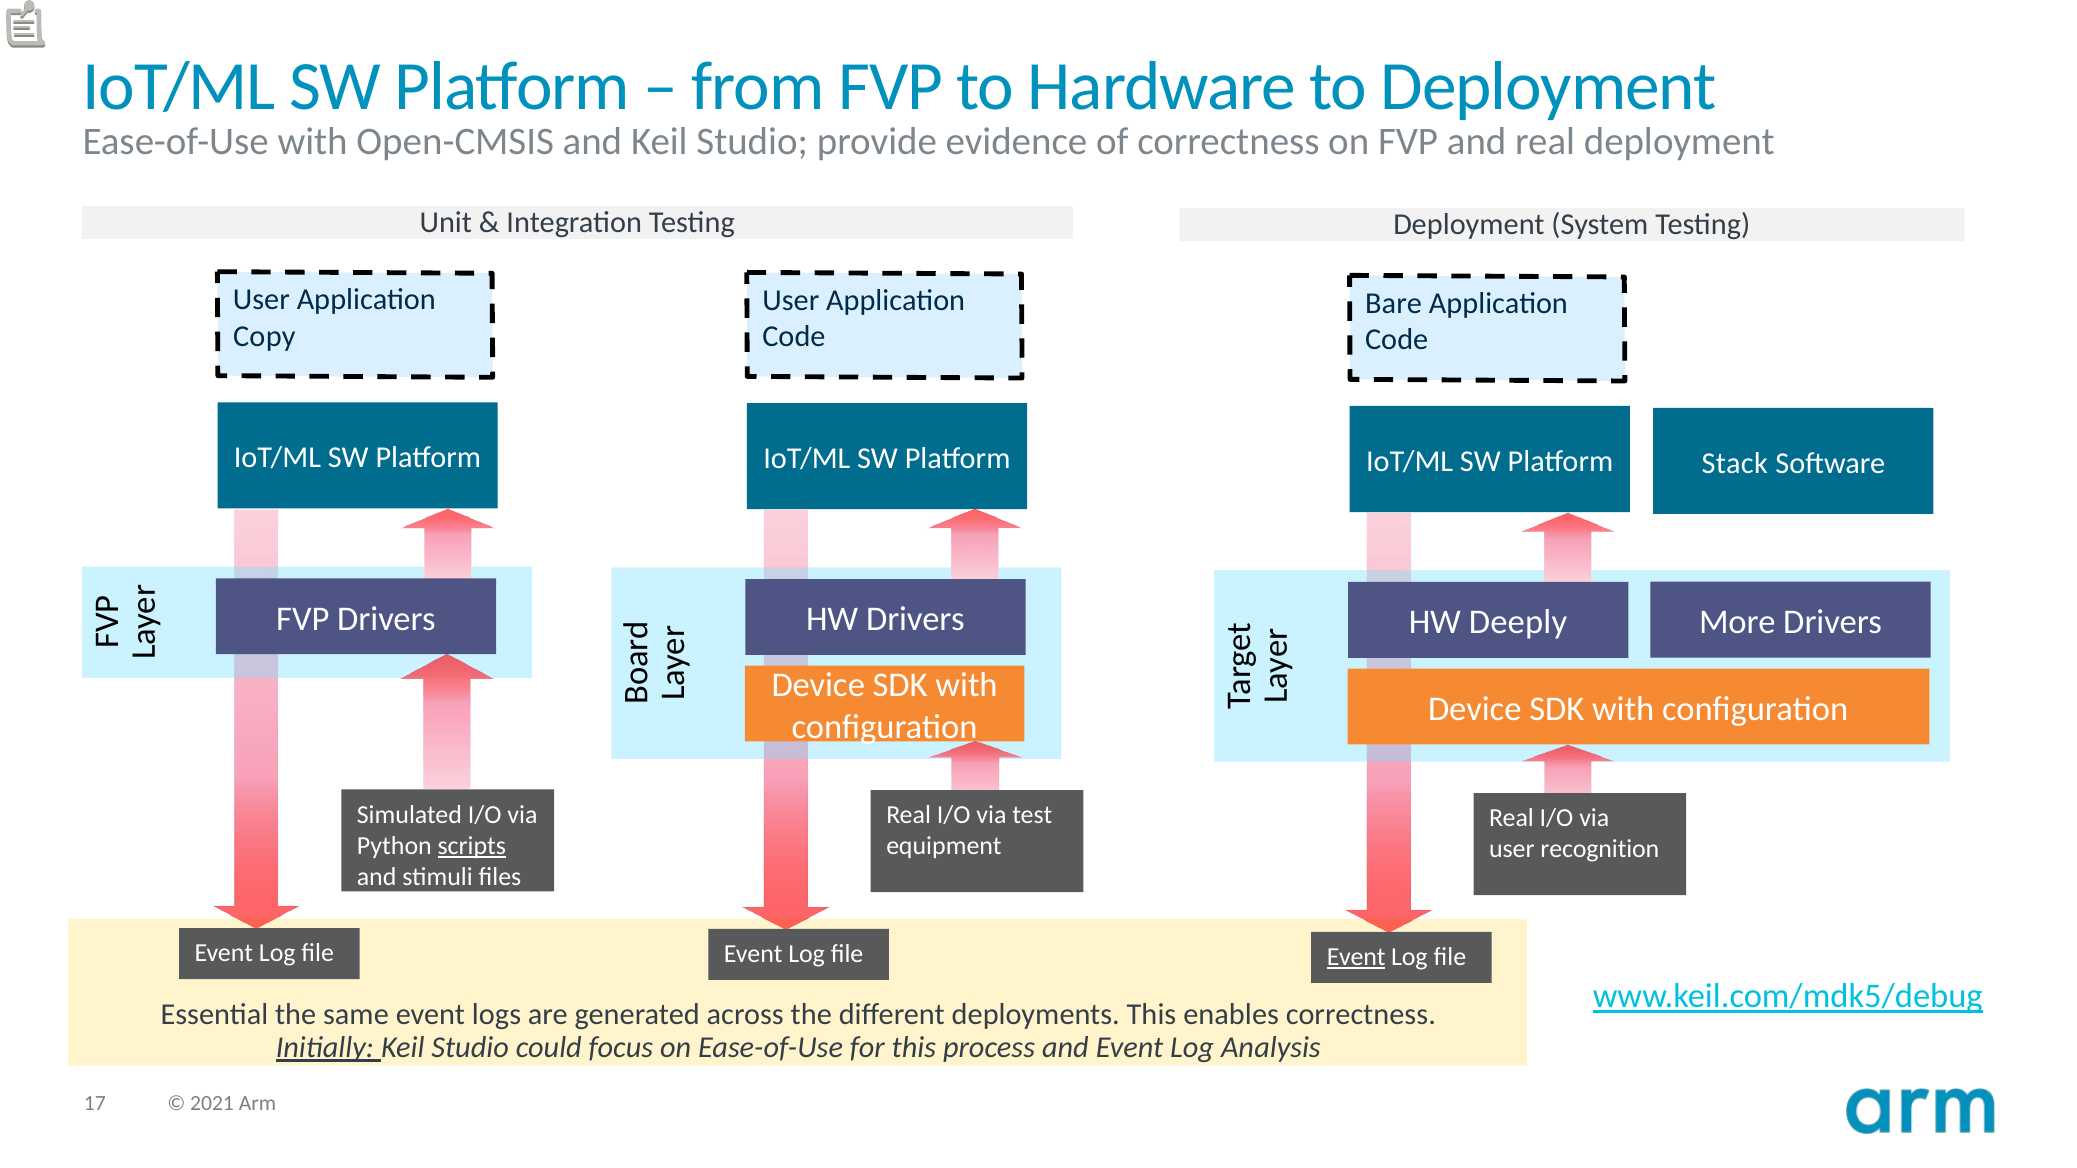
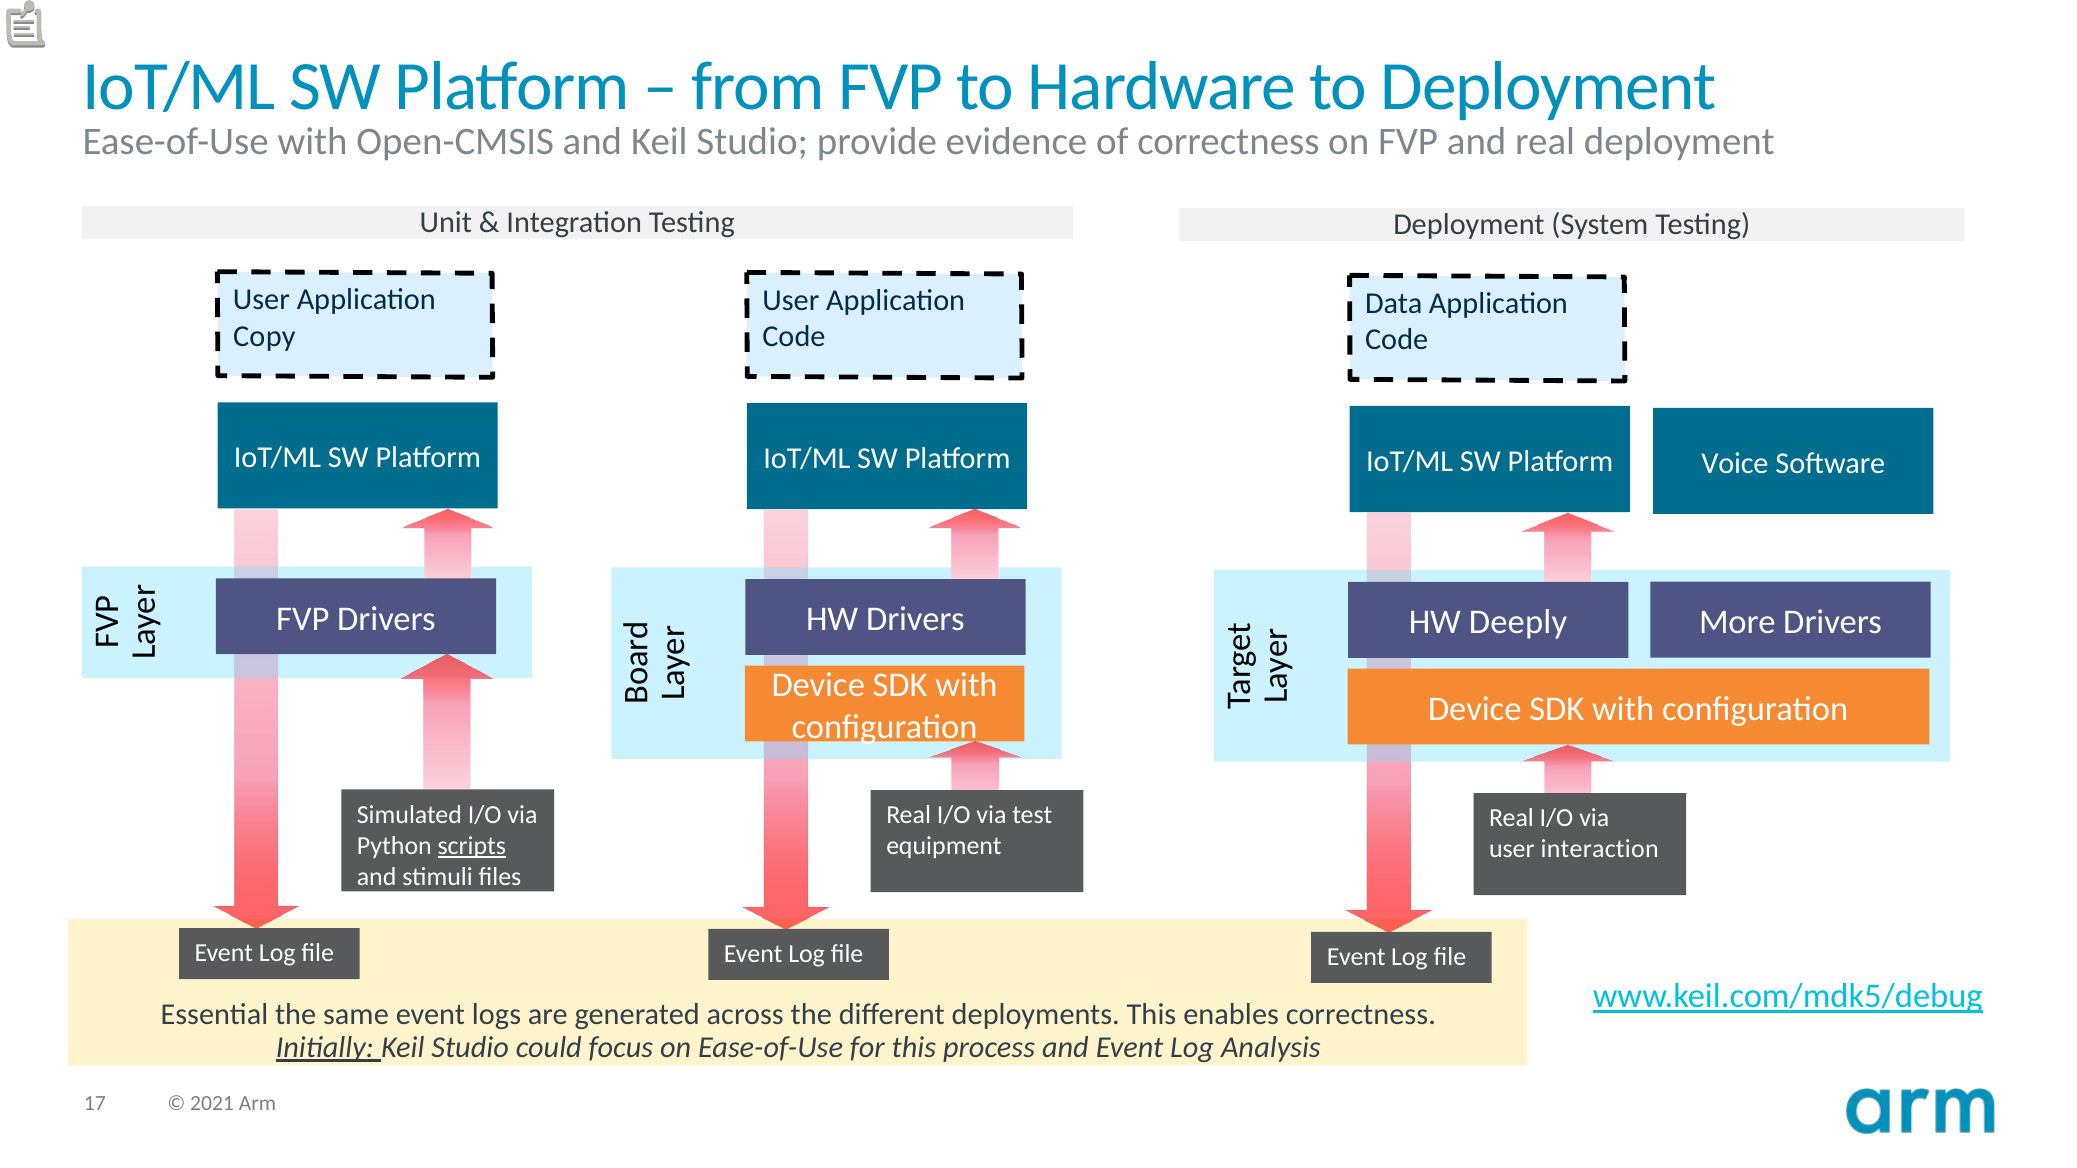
Bare: Bare -> Data (1394, 304)
Stack: Stack -> Voice (1735, 463)
recognition: recognition -> interaction (1600, 850)
Event underline: present -> none (1356, 957)
